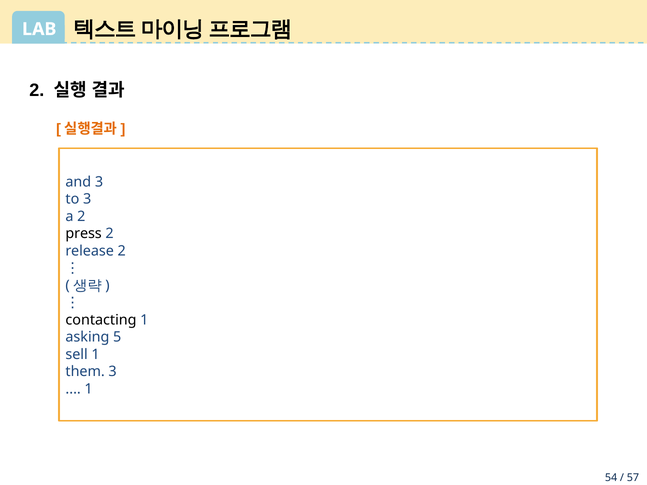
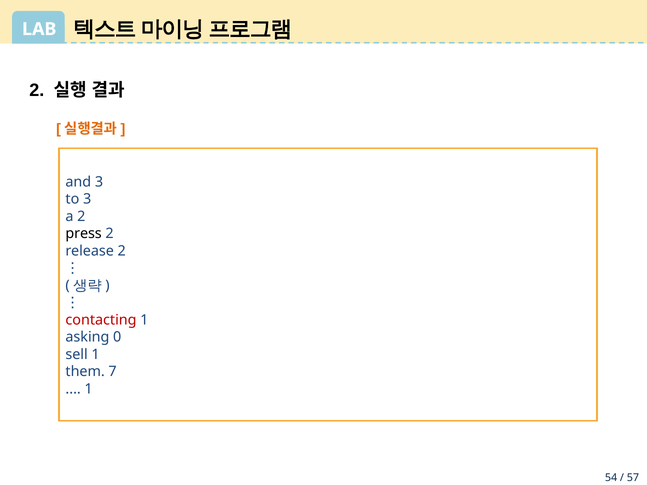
contacting colour: black -> red (101, 320)
5: 5 -> 0 (117, 337)
them 3: 3 -> 7 (113, 372)
